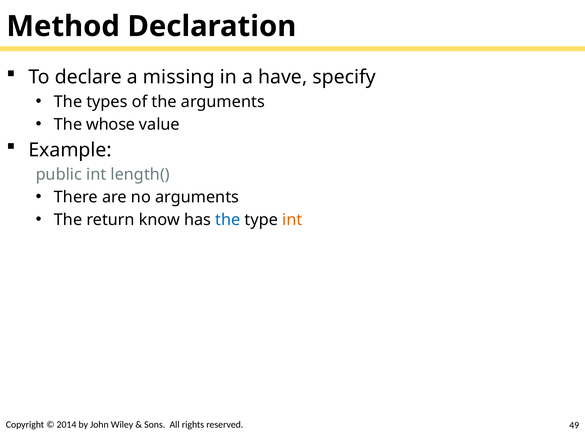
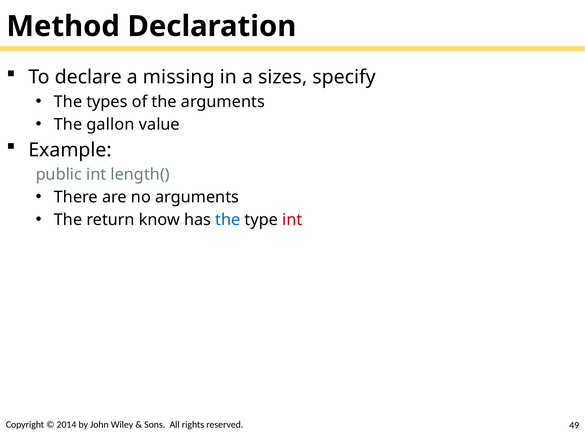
have: have -> sizes (283, 77)
whose: whose -> gallon (110, 125)
int colour: orange -> red (292, 220)
